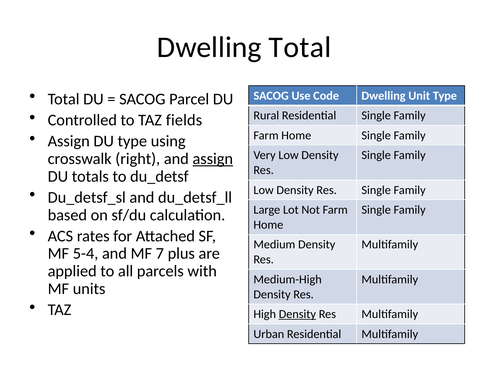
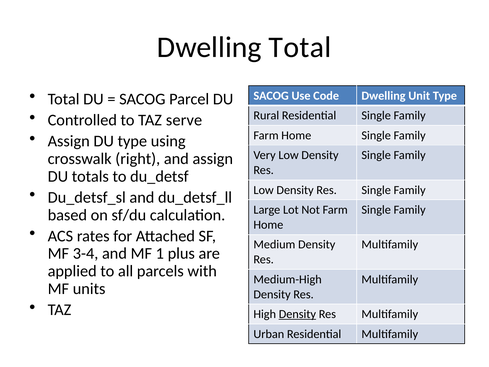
fields: fields -> serve (184, 120)
assign underline: present -> none (213, 159)
5-4: 5-4 -> 3-4 (86, 253)
7: 7 -> 1 (160, 253)
